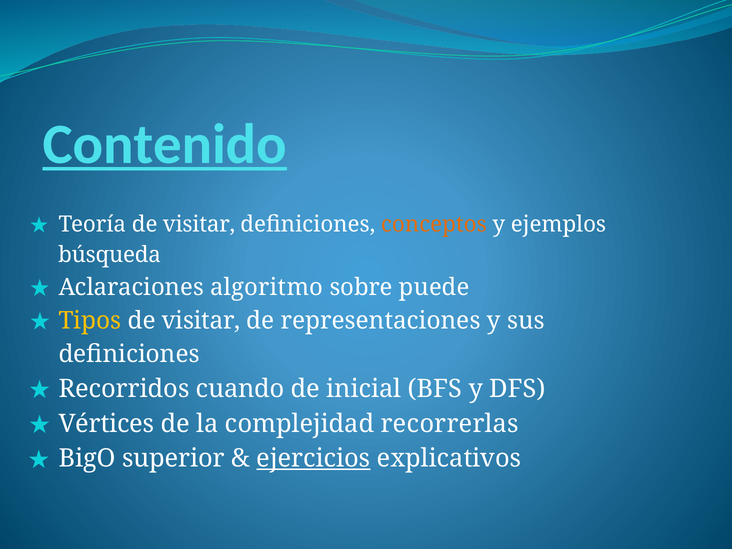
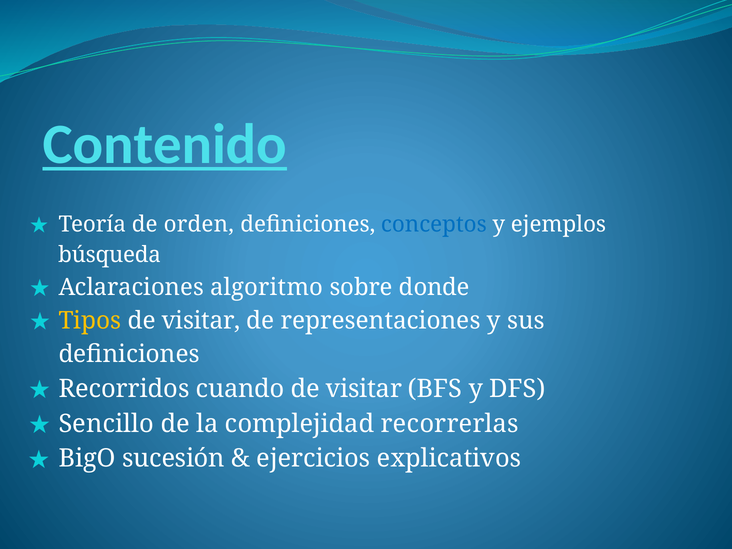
Teoría de visitar: visitar -> orden (199, 224)
conceptos colour: orange -> blue (434, 224)
puede: puede -> donde (434, 287)
inicial: inicial -> visitar (364, 389)
Vértices: Vértices -> Sencillo (106, 424)
superior: superior -> sucesión (173, 459)
ejercicios underline: present -> none (313, 459)
